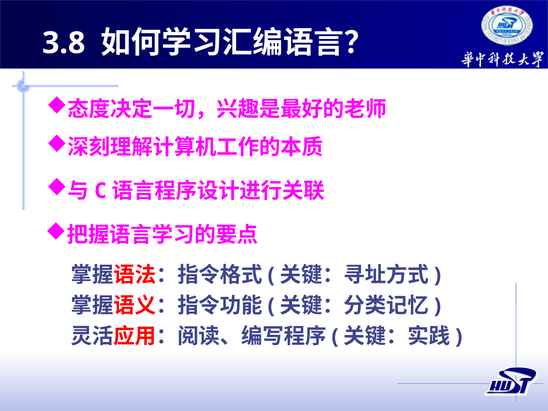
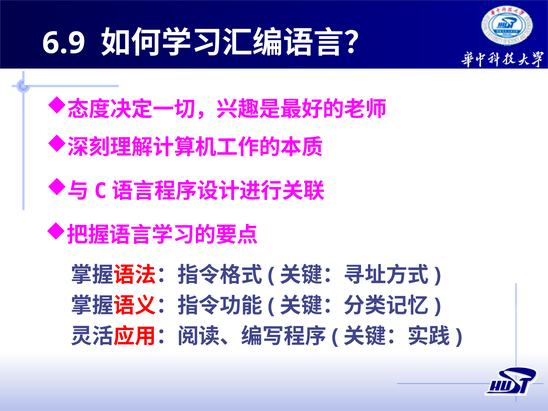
3.8: 3.8 -> 6.9 (64, 43)
